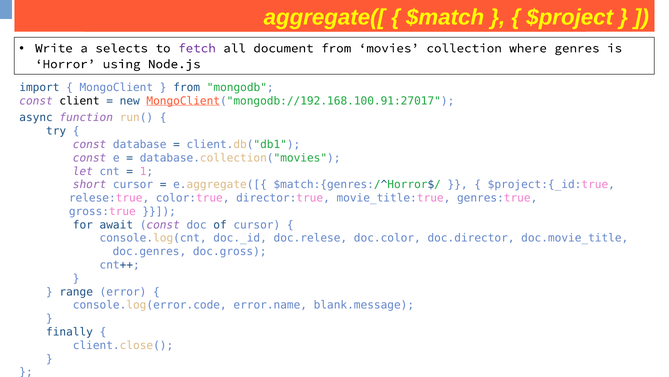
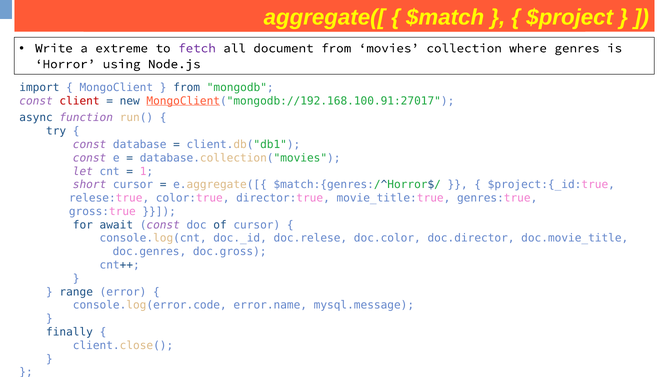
selects: selects -> extreme (122, 48)
client colour: black -> red (80, 101)
blank.message: blank.message -> mysql.message (364, 305)
